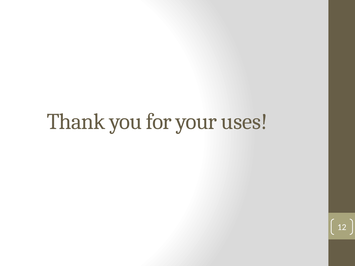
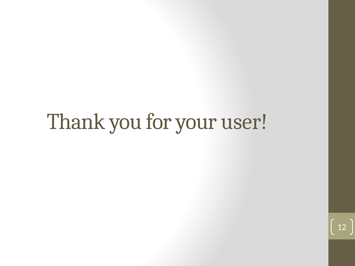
uses: uses -> user (244, 122)
